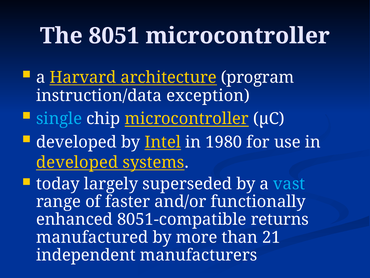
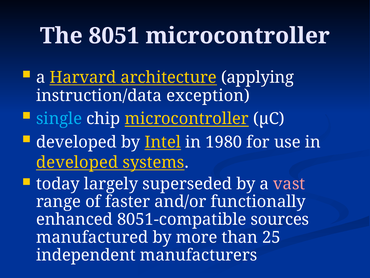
program: program -> applying (258, 77)
vast colour: light blue -> pink (289, 184)
returns: returns -> sources (280, 219)
21: 21 -> 25 (271, 237)
